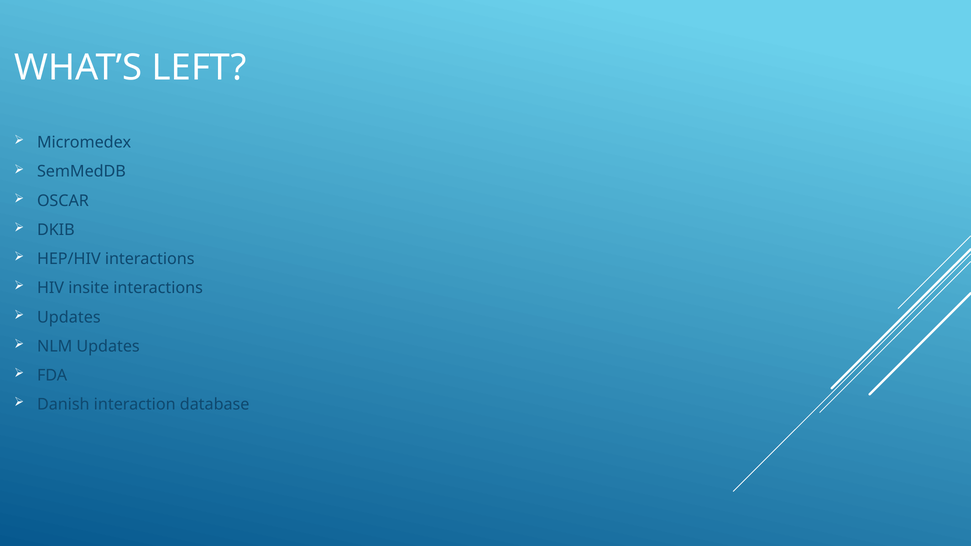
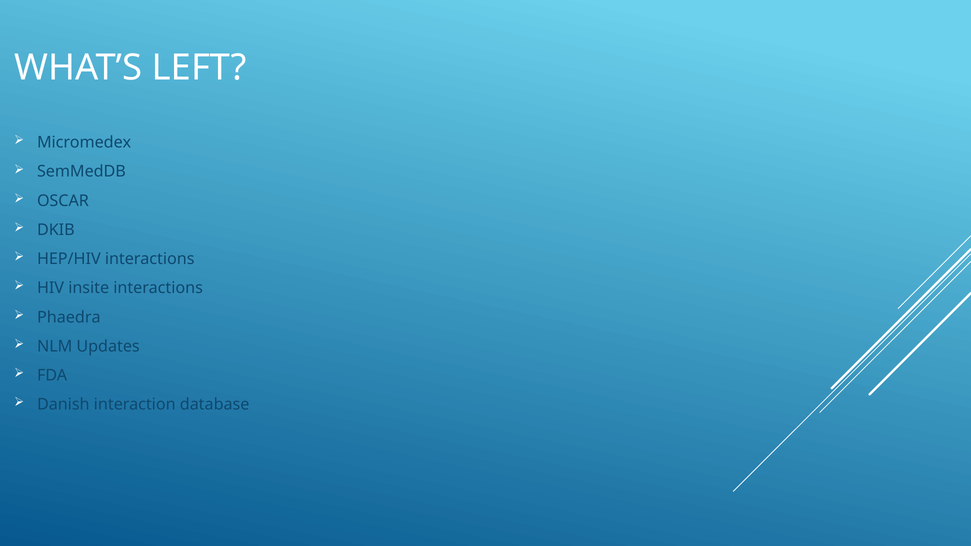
Updates: Updates -> Phaedra (69, 317)
